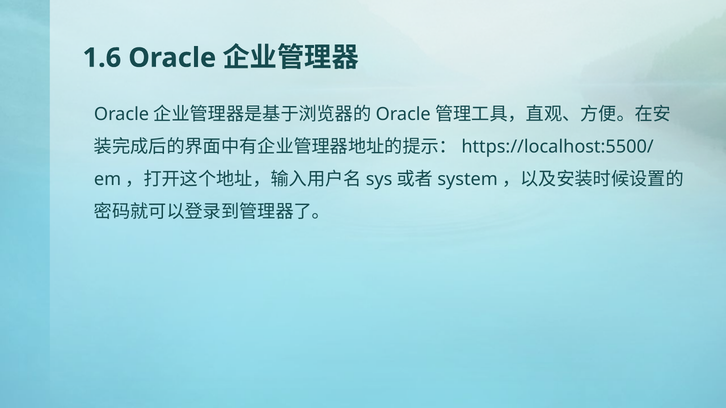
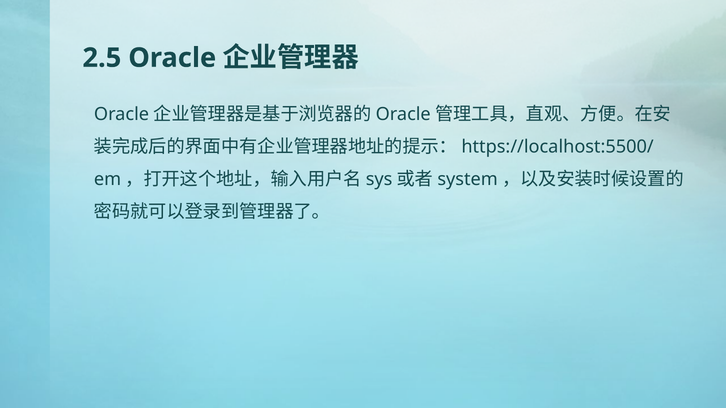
1.6: 1.6 -> 2.5 (102, 58)
